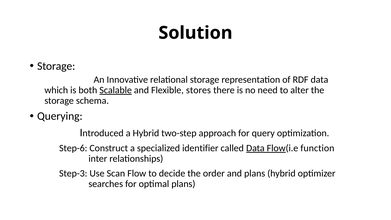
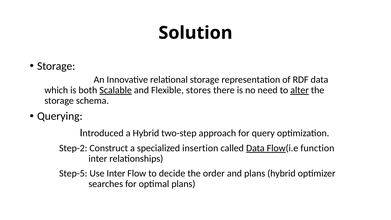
alter underline: none -> present (300, 90)
Step-6: Step-6 -> Step-2 (73, 148)
identifier: identifier -> insertion (200, 148)
Step-3: Step-3 -> Step-5 (73, 173)
Use Scan: Scan -> Inter (116, 173)
